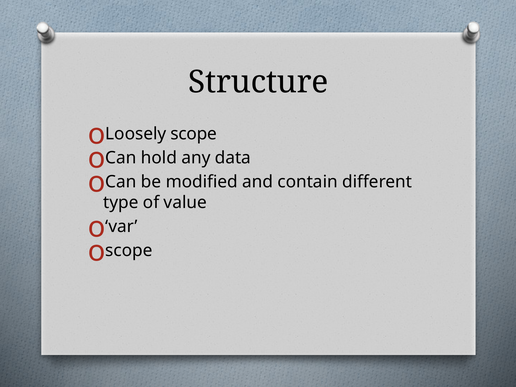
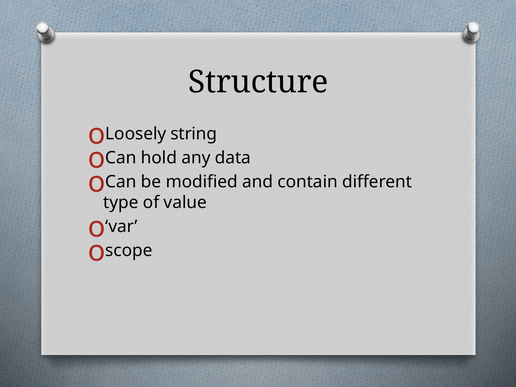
Loosely scope: scope -> string (194, 134)
